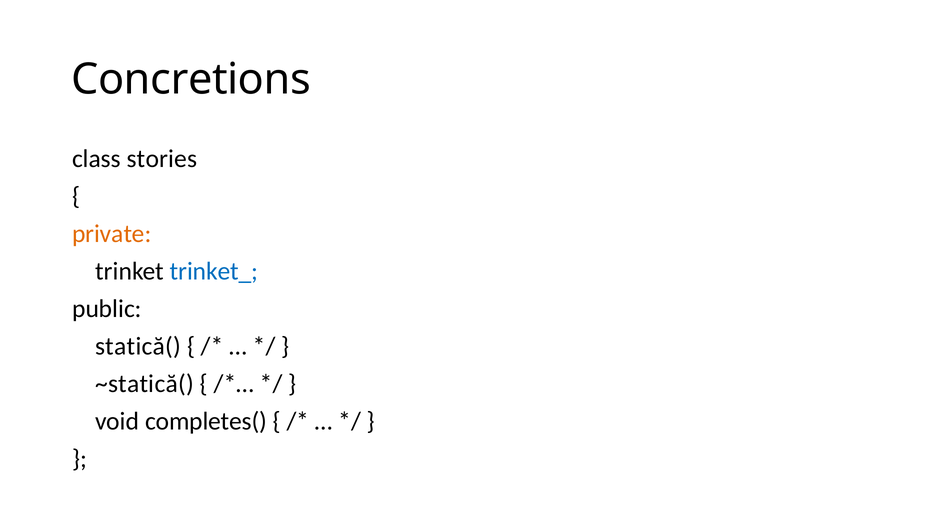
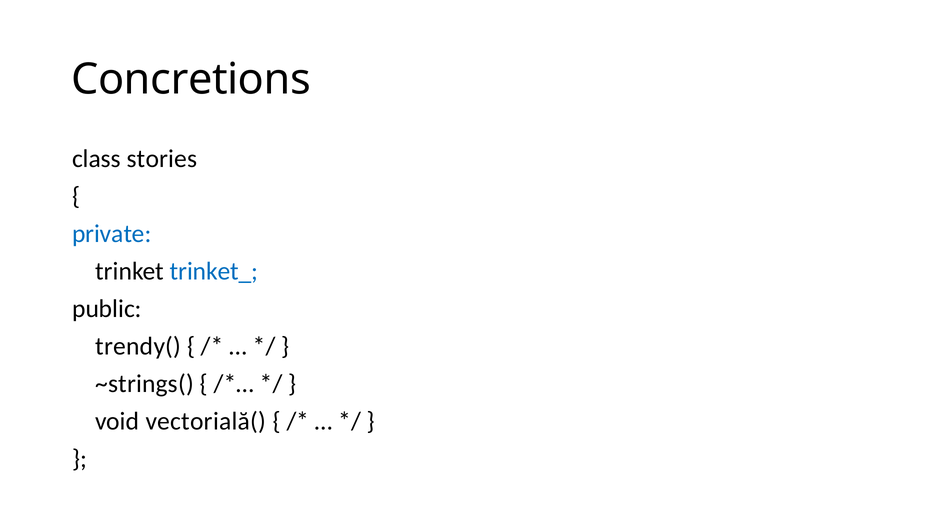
private colour: orange -> blue (112, 234)
statică(: statică( -> trendy( (138, 346)
~statică(: ~statică( -> ~strings( (145, 384)
completes(: completes( -> vectorială( (206, 421)
